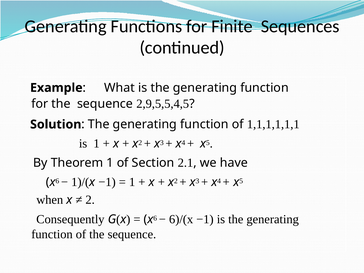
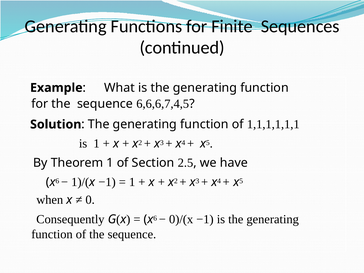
2,9,5,5,4,5: 2,9,5,5,4,5 -> 6,6,6,7,4,5 (163, 104)
2.1: 2.1 -> 2.5 (185, 163)
2: 2 -> 0 (90, 200)
6)/(x: 6)/(x -> 0)/(x (181, 219)
